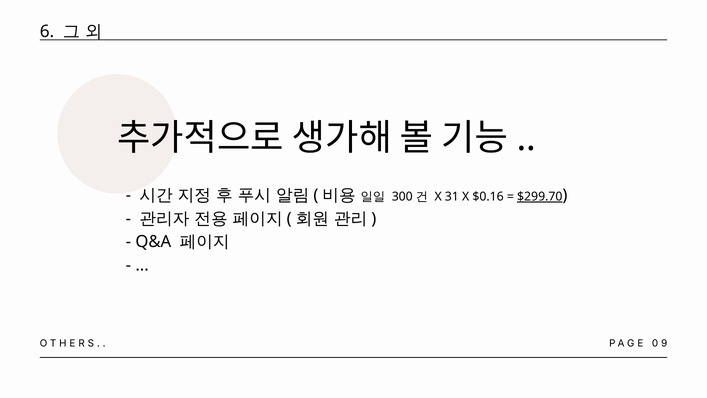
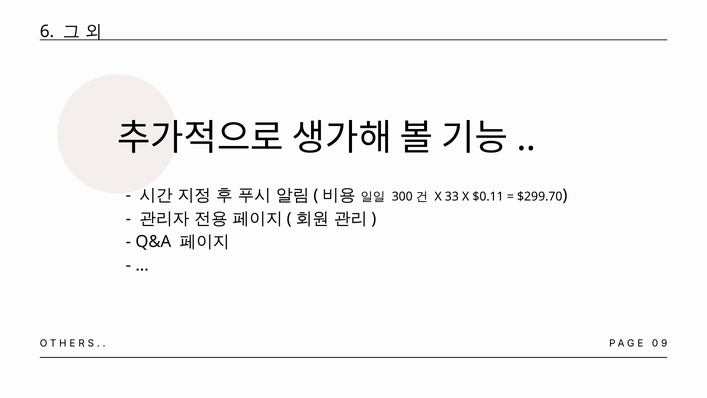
31: 31 -> 33 (452, 197)
$0.16: $0.16 -> $0.11 (488, 197)
$299.70 underline: present -> none (540, 197)
